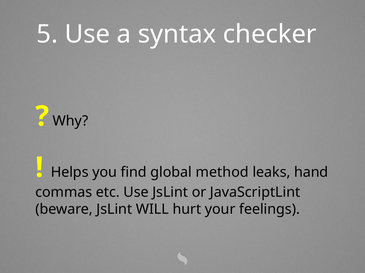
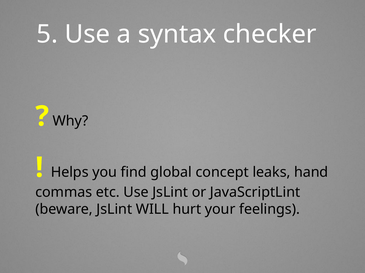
method: method -> concept (222, 173)
